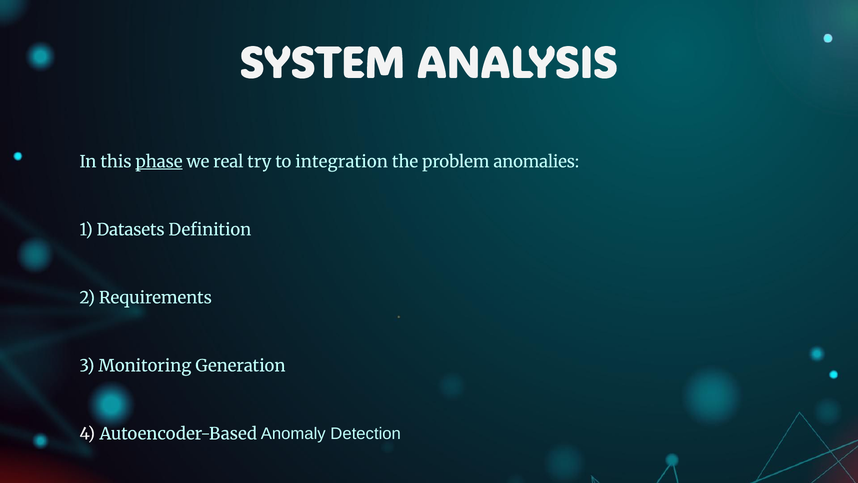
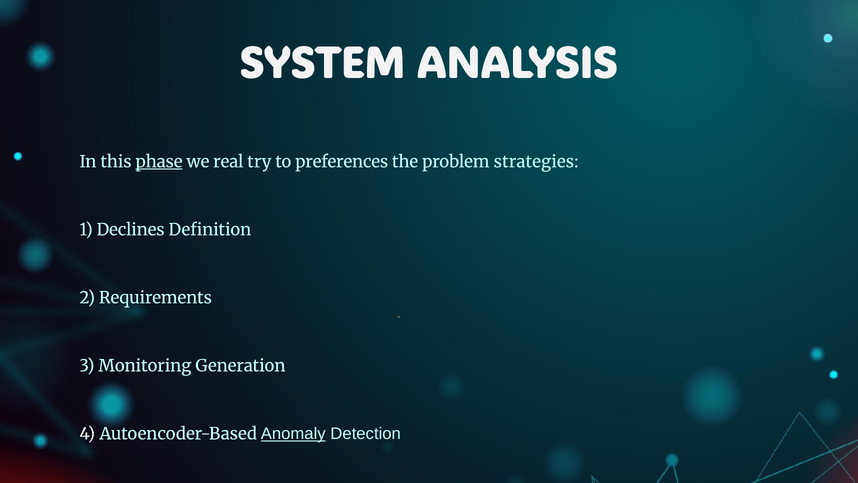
integration: integration -> preferences (342, 162)
anomalies: anomalies -> strategies (536, 162)
Datasets: Datasets -> Declines (131, 230)
Anomaly underline: none -> present (293, 434)
